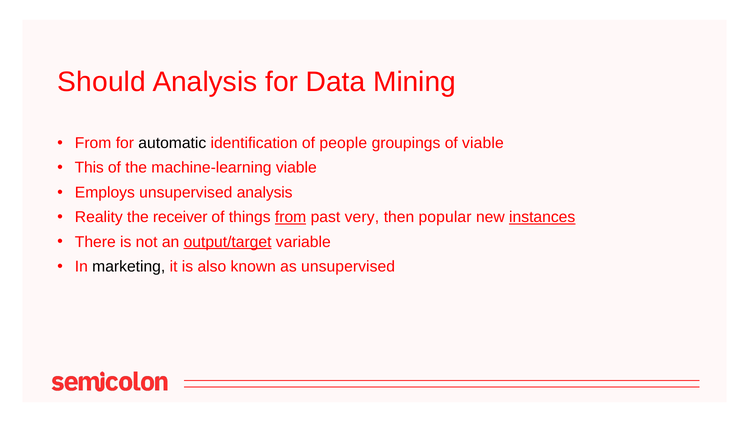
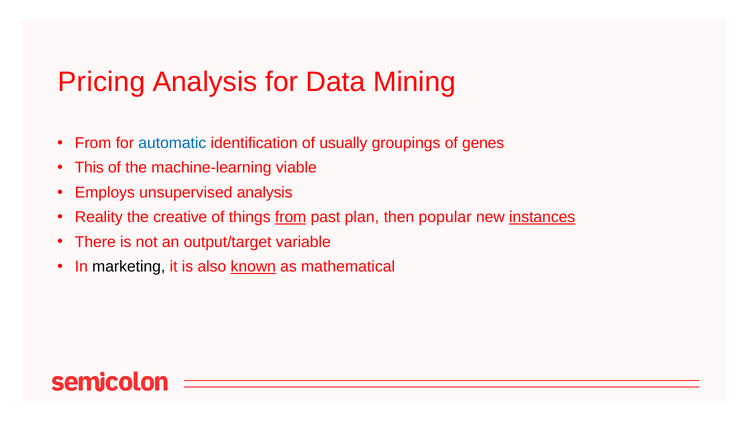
Should: Should -> Pricing (102, 82)
automatic colour: black -> blue (172, 143)
people: people -> usually (343, 143)
of viable: viable -> genes (483, 143)
receiver: receiver -> creative (180, 217)
very: very -> plan (362, 217)
output/target underline: present -> none (228, 242)
known underline: none -> present (253, 267)
as unsupervised: unsupervised -> mathematical (348, 267)
